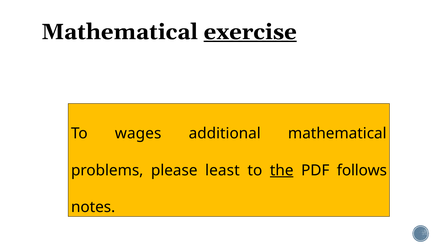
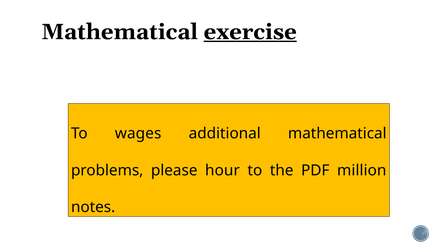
least: least -> hour (222, 170)
the underline: present -> none (282, 170)
follows: follows -> million (362, 170)
